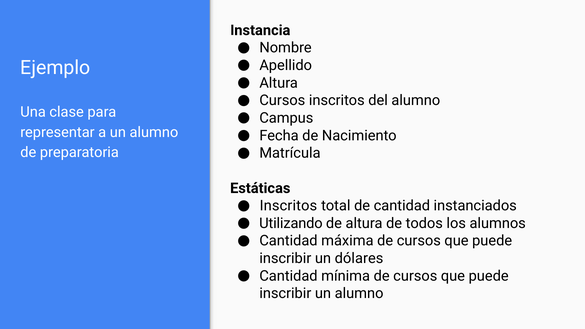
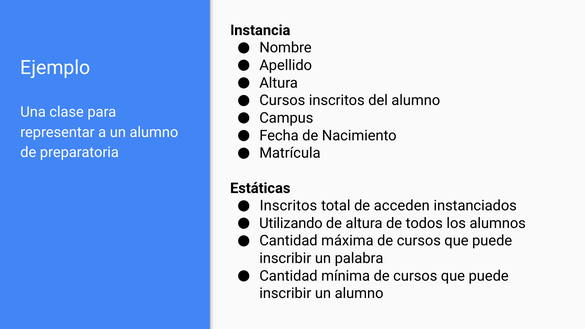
de cantidad: cantidad -> acceden (402, 206)
dólares: dólares -> palabra (359, 258)
